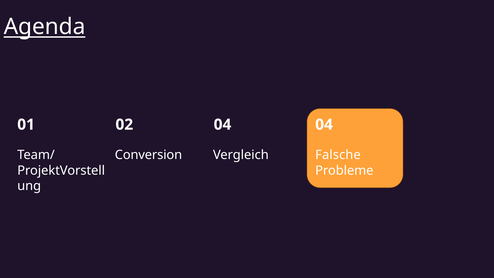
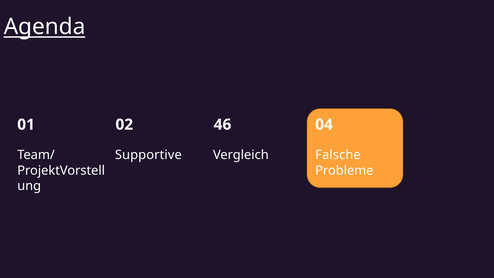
01 04: 04 -> 46 (223, 125)
Conversion: Conversion -> Supportive (148, 155)
